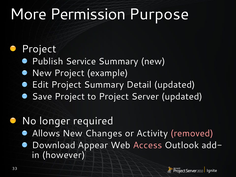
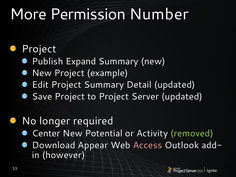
Purpose: Purpose -> Number (159, 14)
Service: Service -> Expand (81, 61)
Allows: Allows -> Center (46, 133)
Changes: Changes -> Potential (104, 133)
removed colour: pink -> light green (192, 133)
